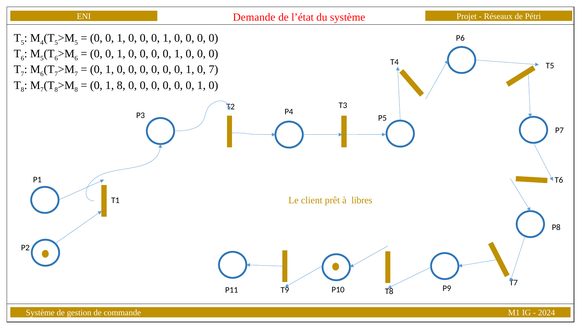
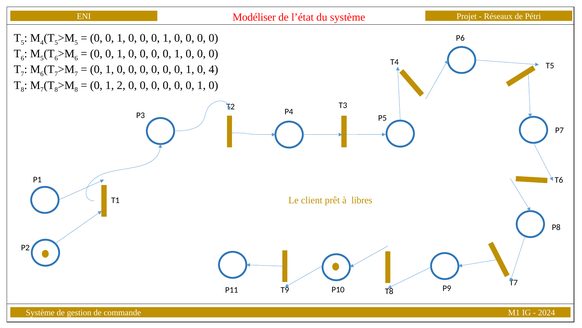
Demande: Demande -> Modéliser (254, 17)
0 7: 7 -> 4 (213, 69)
1 8: 8 -> 2 (121, 85)
